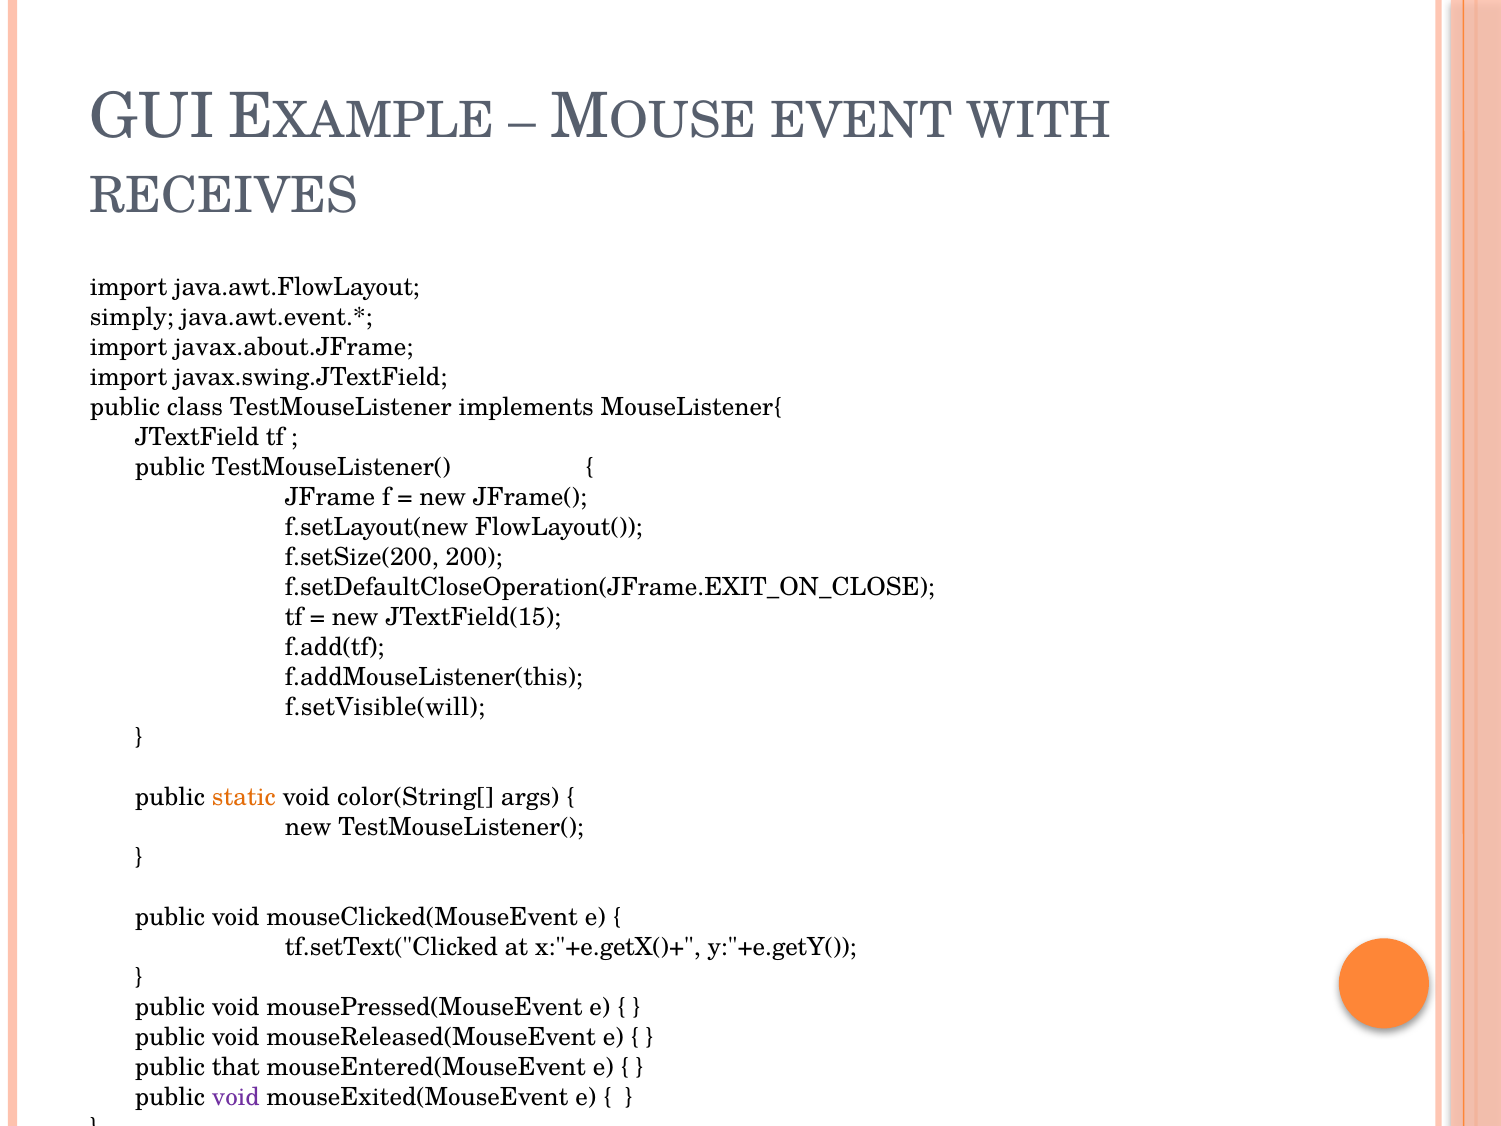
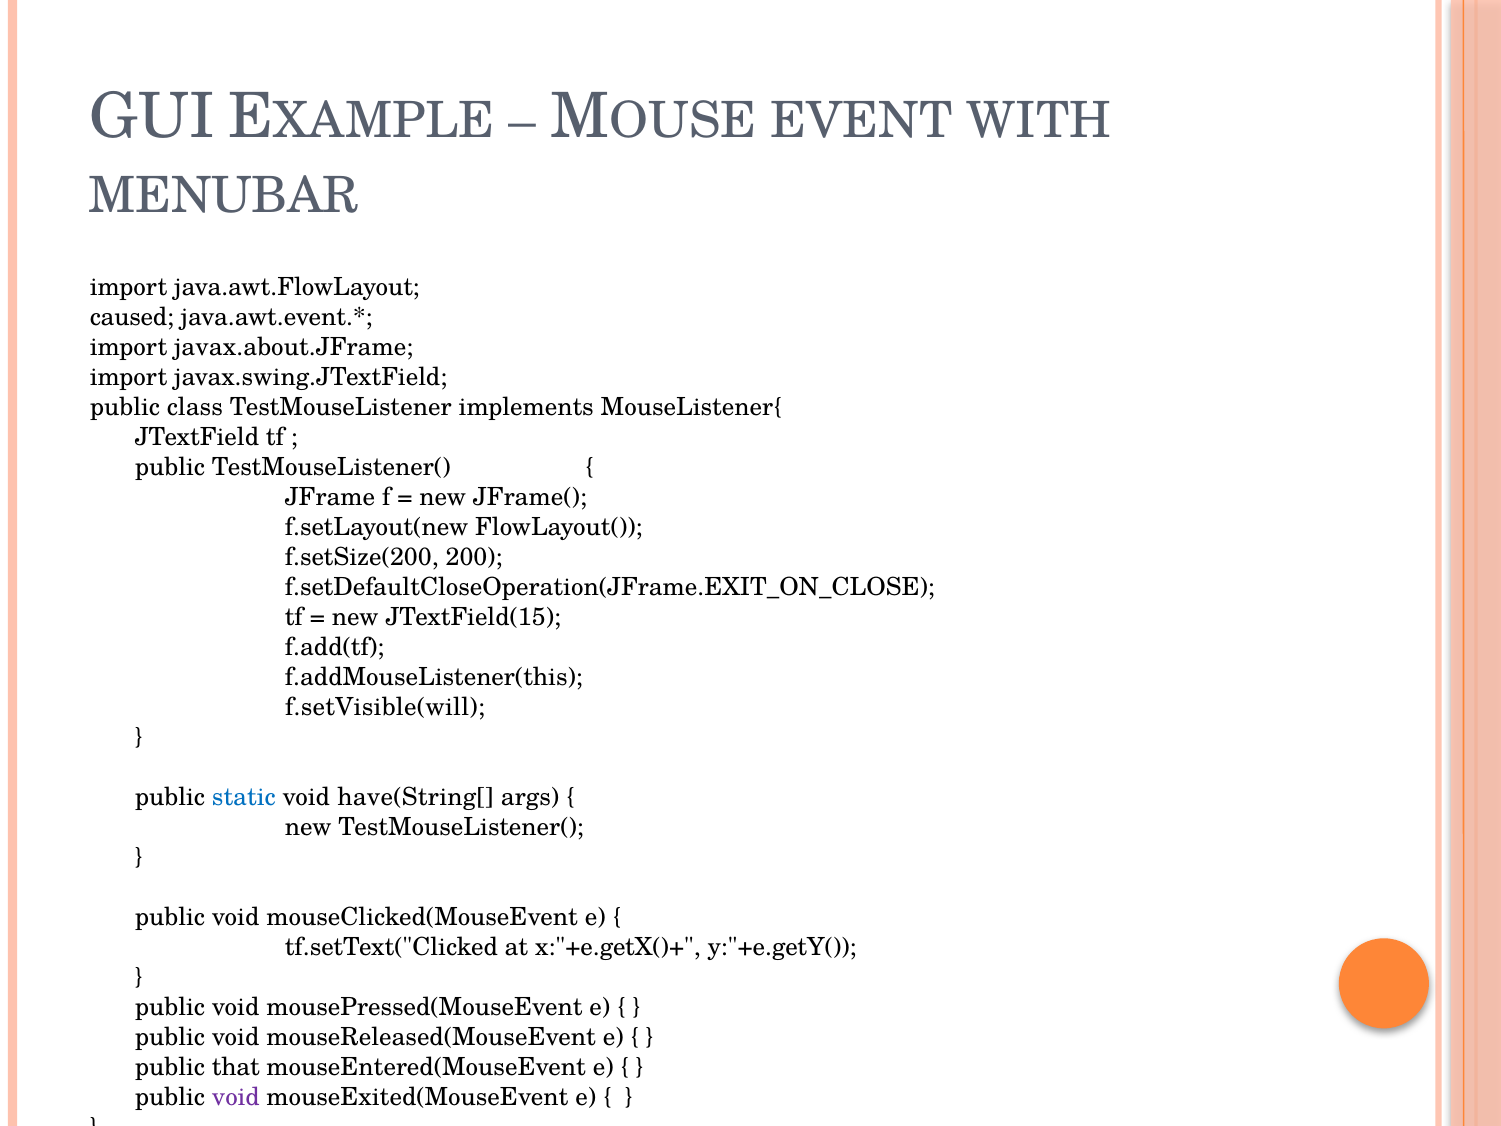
RECEIVES: RECEIVES -> MENUBAR (224, 196)
simply: simply -> caused (132, 317)
static colour: orange -> blue (244, 797)
color(String[: color(String[ -> have(String[ (415, 797)
